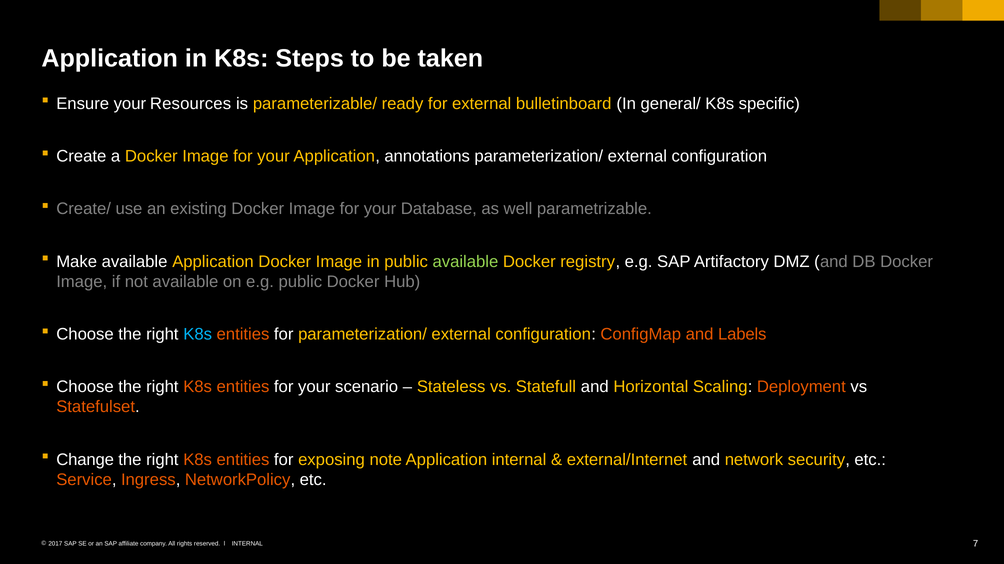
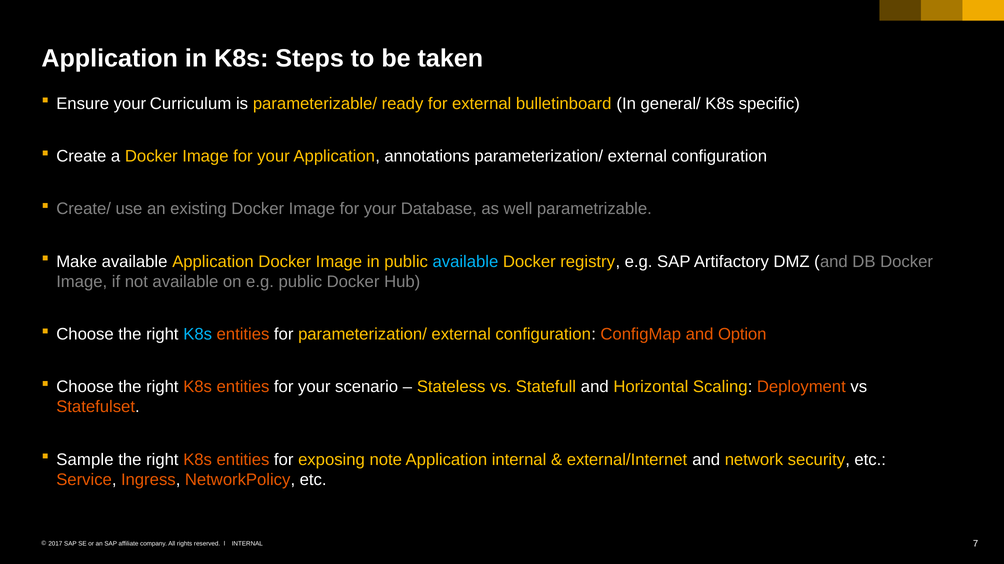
Resources: Resources -> Curriculum (191, 104)
available colour: light green -> light blue (465, 262)
Labels: Labels -> Option (742, 335)
Change: Change -> Sample (85, 460)
